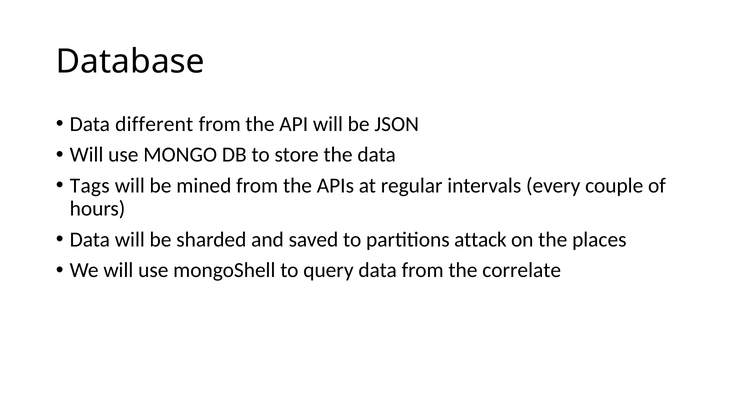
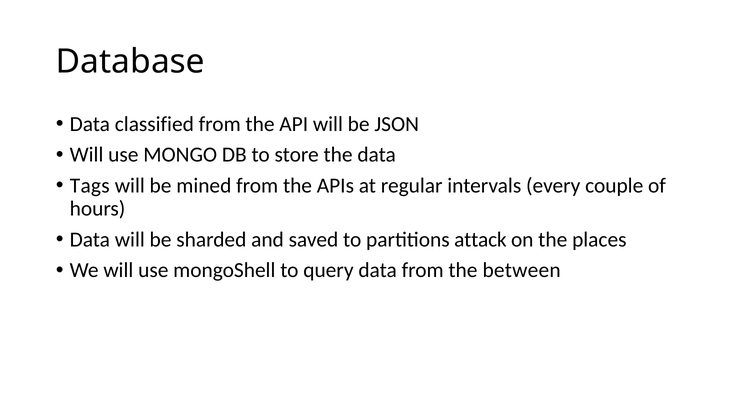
different: different -> classified (154, 124)
correlate: correlate -> between (522, 270)
